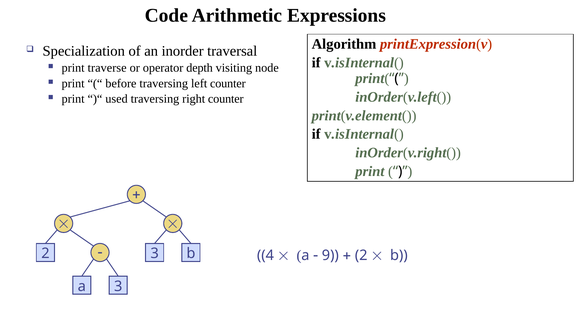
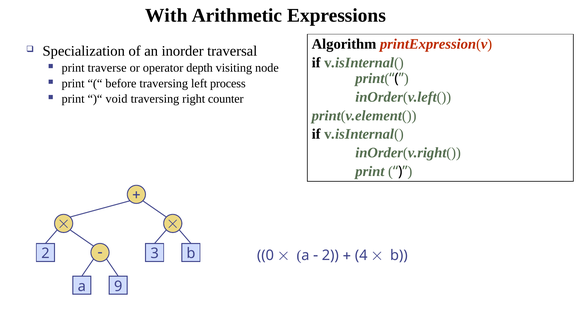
Code: Code -> With (166, 16)
left counter: counter -> process (228, 83)
used: used -> void (116, 99)
4: 4 -> 0 (265, 256)
9: 9 -> 2 (330, 256)
2: 2 -> 4 (361, 256)
a 3: 3 -> 9 (118, 287)
